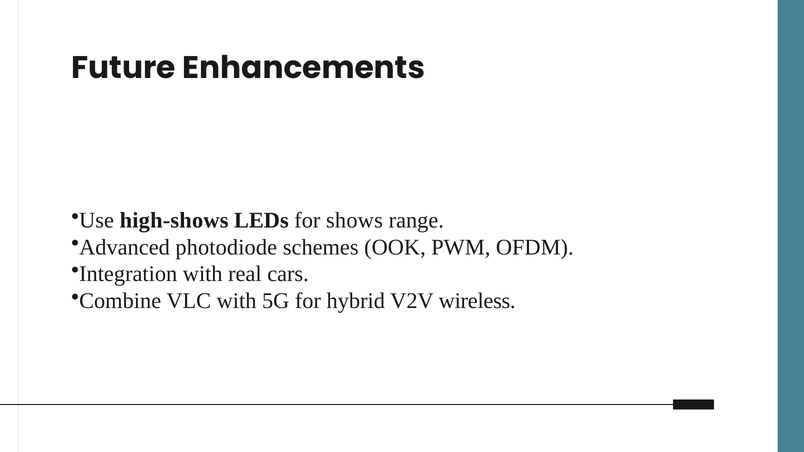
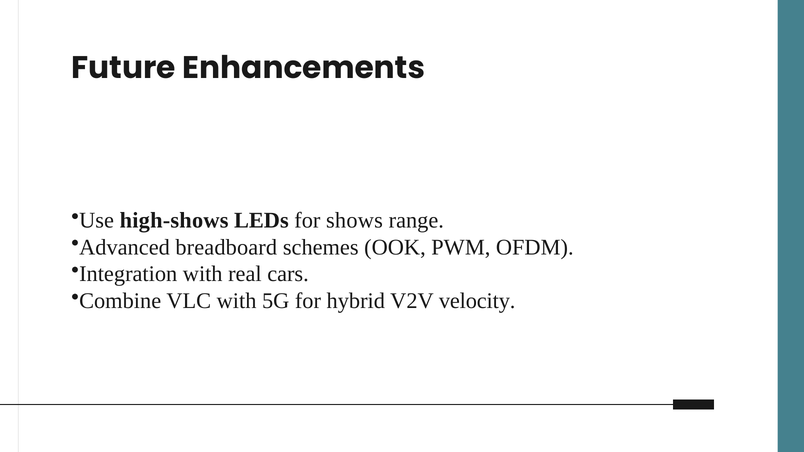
photodiode: photodiode -> breadboard (226, 247)
wireless: wireless -> velocity (477, 301)
